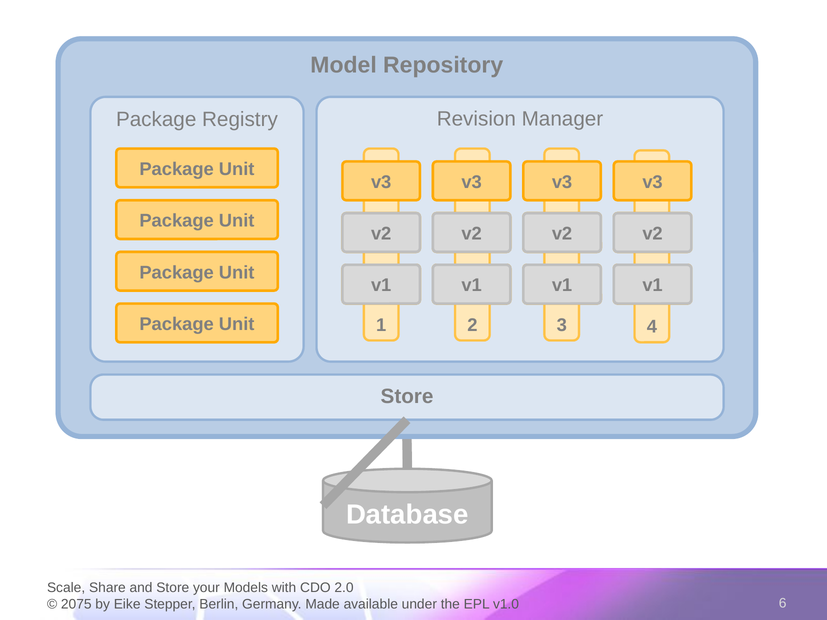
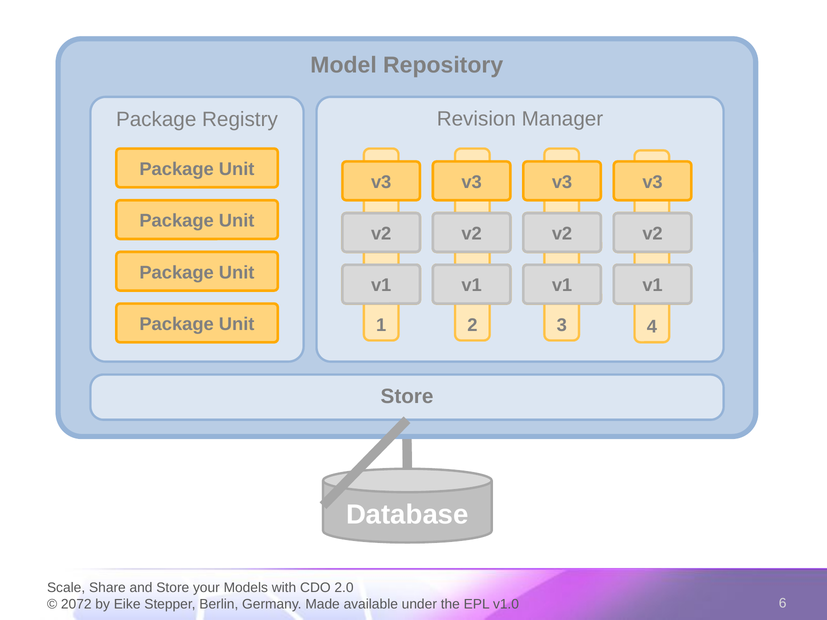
2075: 2075 -> 2072 (76, 604)
